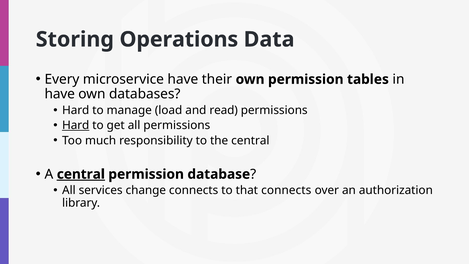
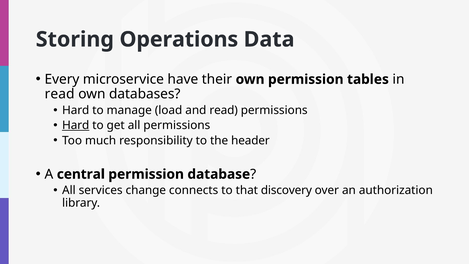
have: have -> read (60, 94)
the central: central -> header (250, 140)
central underline: present -> none (81, 174)
that connects: connects -> discovery (286, 190)
